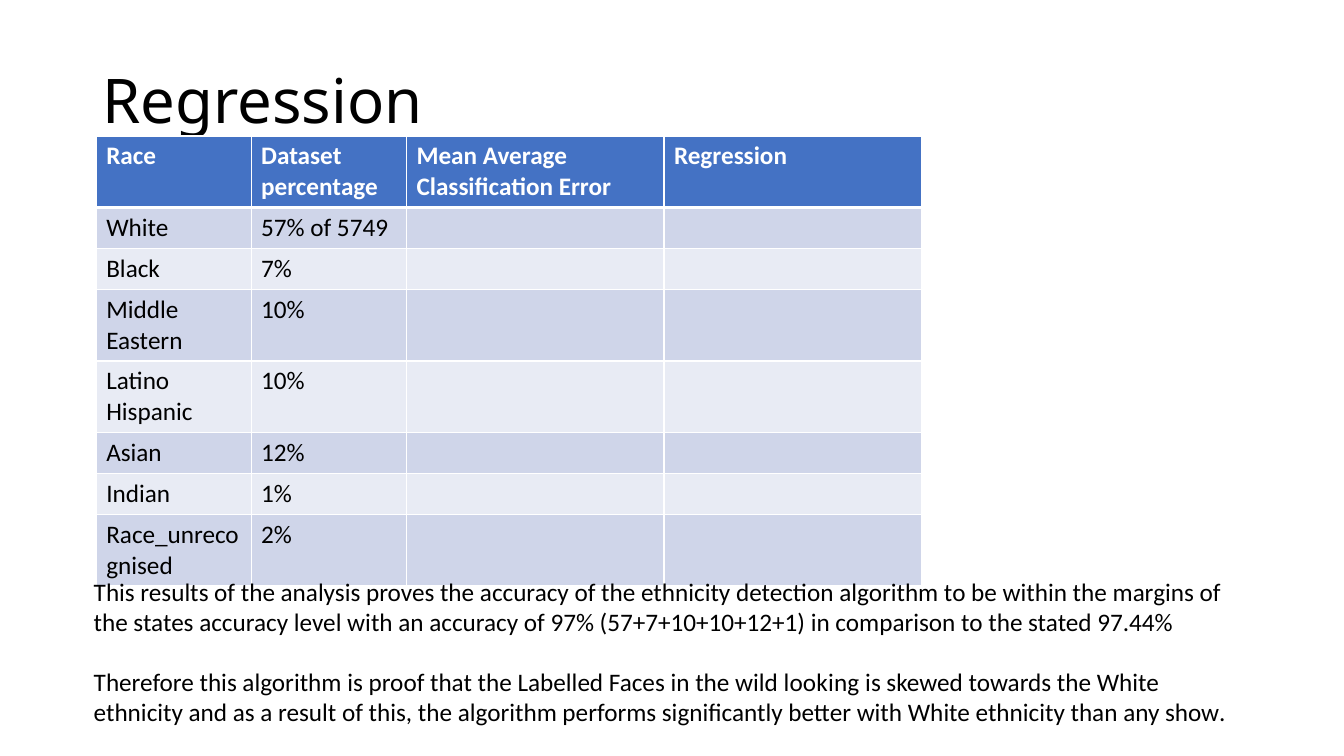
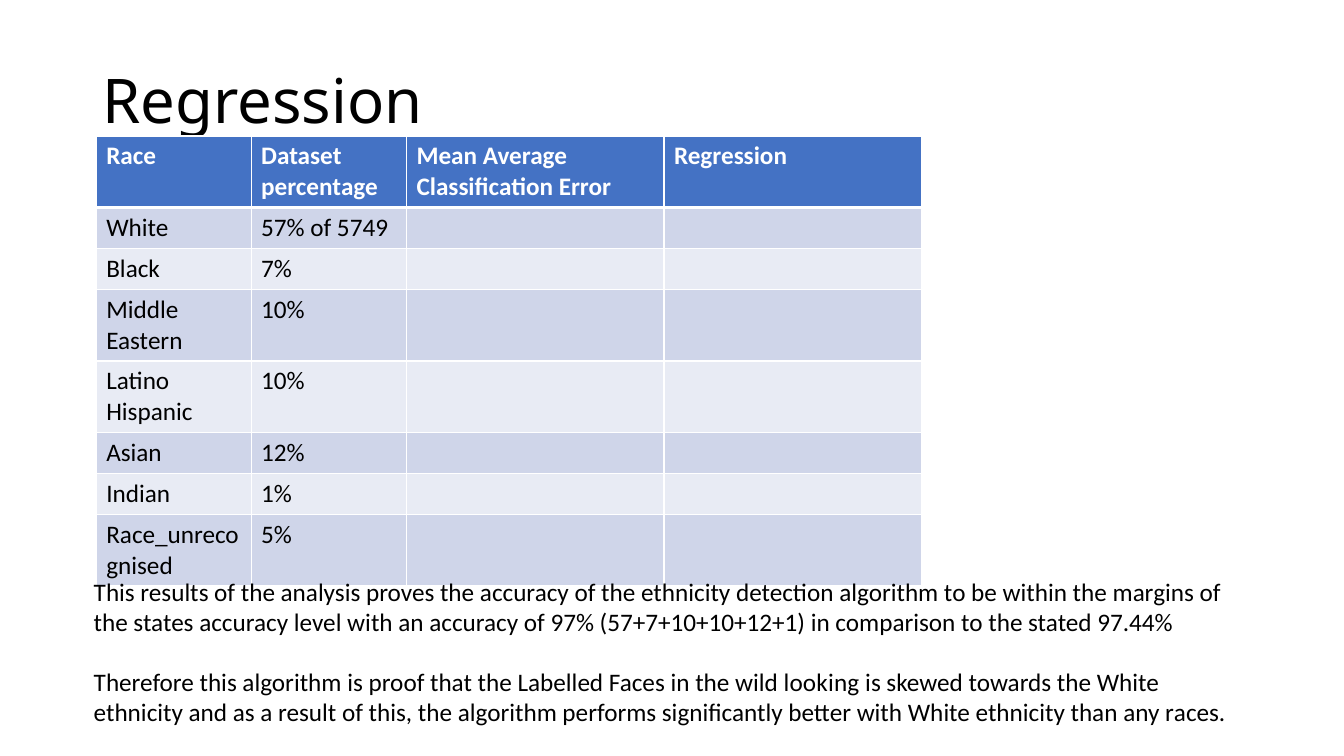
2%: 2% -> 5% (277, 535)
show: show -> races (1195, 714)
